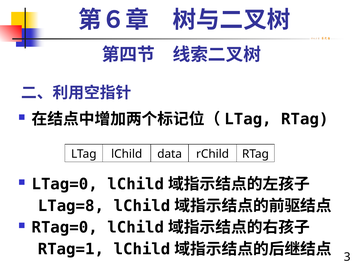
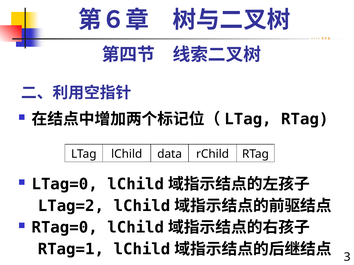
LTag=8: LTag=8 -> LTag=2 (71, 206)
